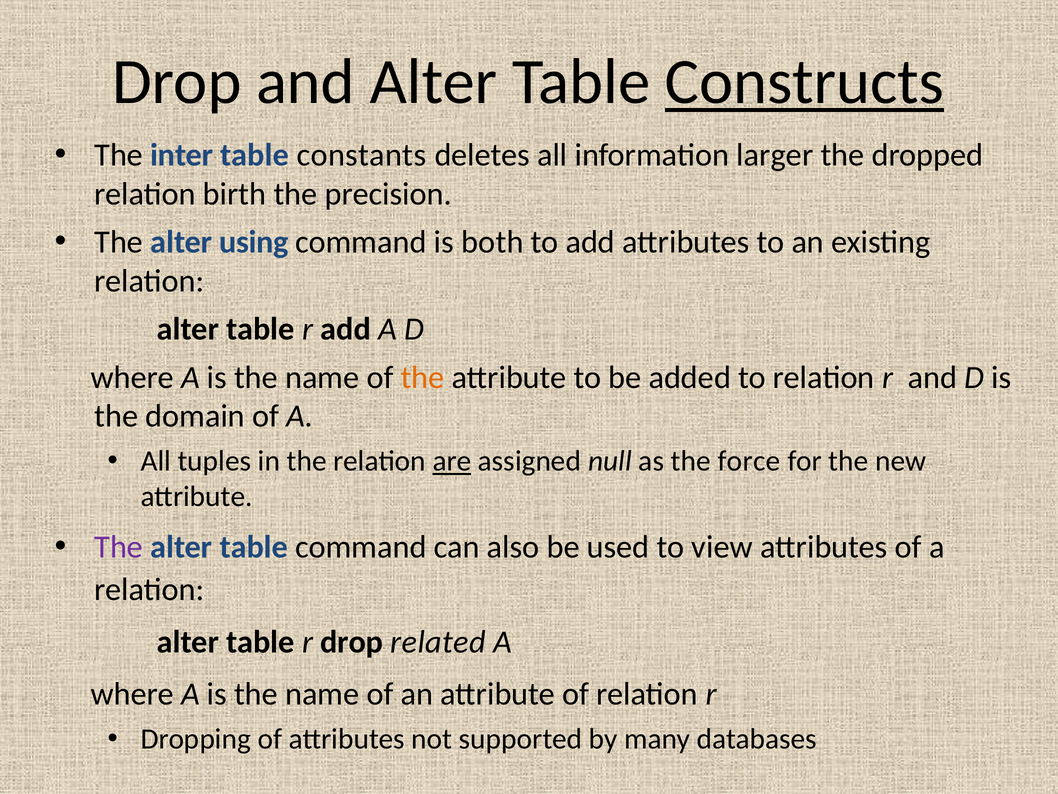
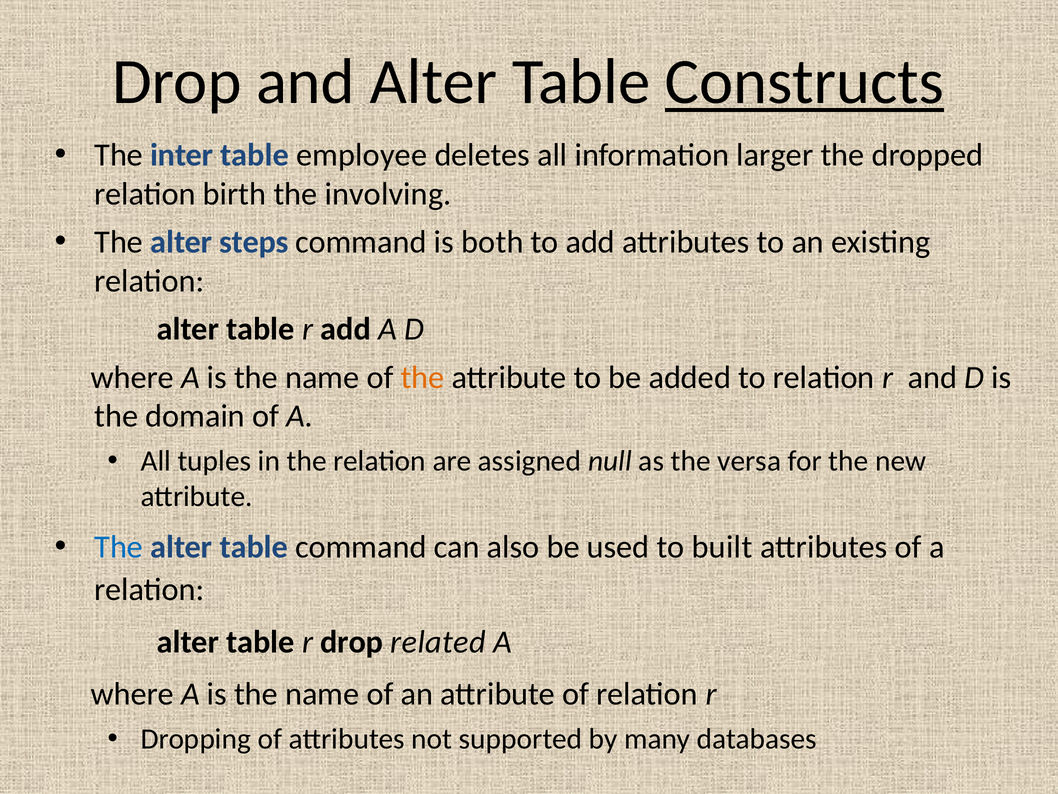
constants: constants -> employee (362, 155)
precision: precision -> involving (388, 194)
using: using -> steps (254, 242)
are underline: present -> none (452, 461)
force: force -> versa (749, 461)
The colour: purple -> blue (119, 547)
view: view -> built (722, 547)
